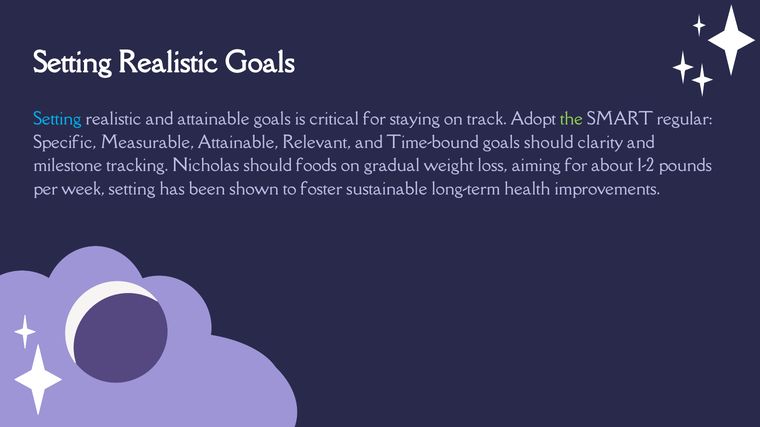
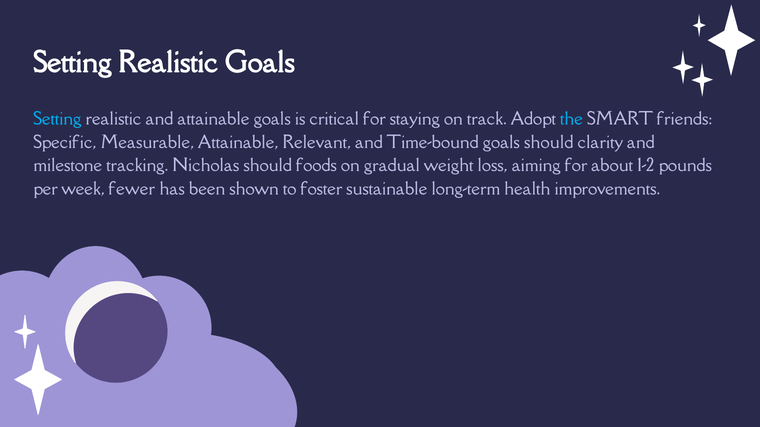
the colour: light green -> light blue (571, 120)
regular: regular -> friends (684, 120)
week setting: setting -> fewer (132, 189)
